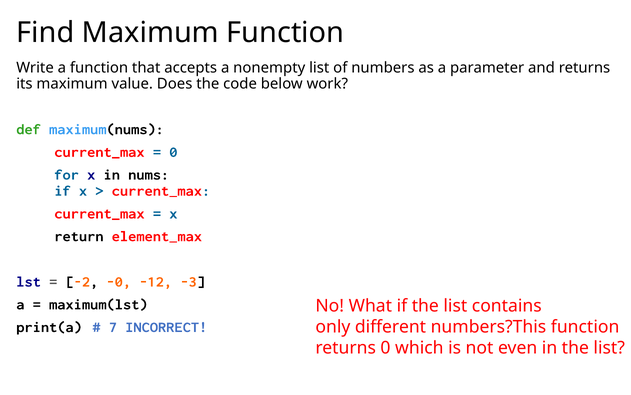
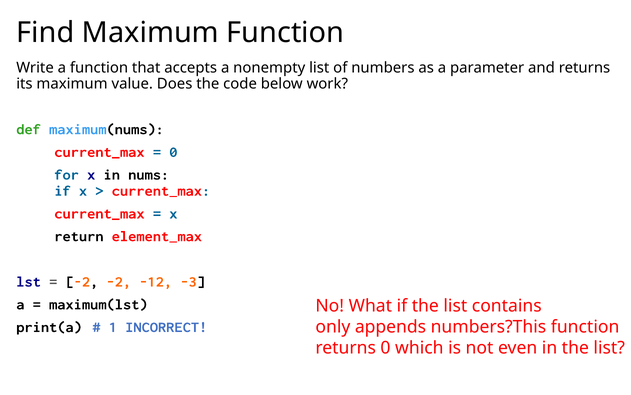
-2 -0: -0 -> -2 (119, 281)
different: different -> appends (390, 326)
7: 7 -> 1 (113, 327)
